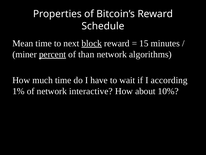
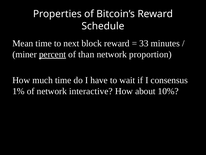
block underline: present -> none (92, 43)
15: 15 -> 33 (144, 43)
algorithms: algorithms -> proportion (150, 54)
according: according -> consensus (169, 80)
